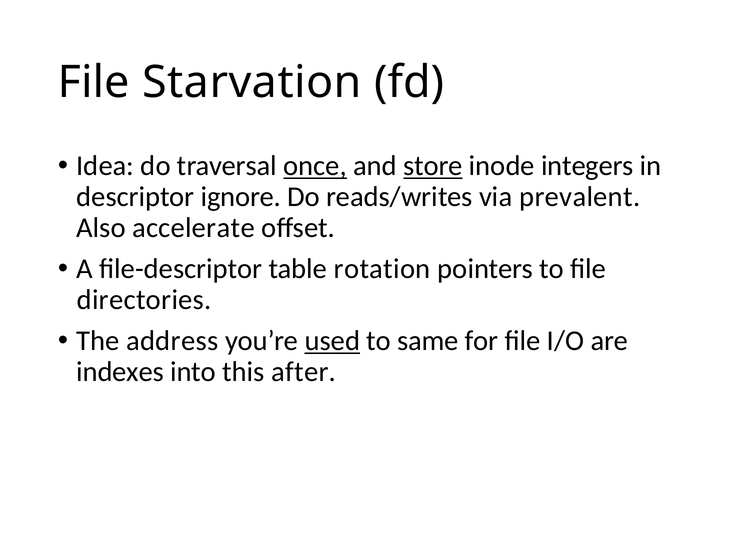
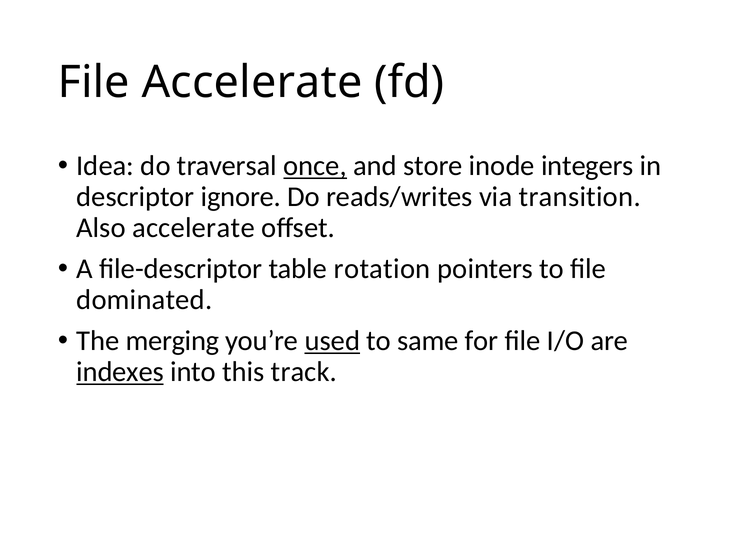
File Starvation: Starvation -> Accelerate (252, 82)
store underline: present -> none (433, 166)
prevalent: prevalent -> transition (580, 197)
directories: directories -> dominated (144, 300)
address: address -> merging (172, 341)
indexes underline: none -> present (120, 372)
after: after -> track (304, 372)
